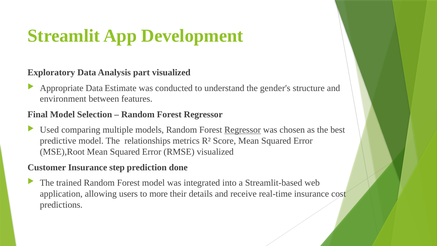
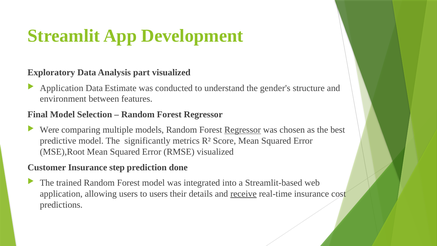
Appropriate: Appropriate -> Application (62, 88)
Used: Used -> Were (49, 130)
relationships: relationships -> significantly (147, 141)
to more: more -> users (159, 194)
receive underline: none -> present (244, 194)
